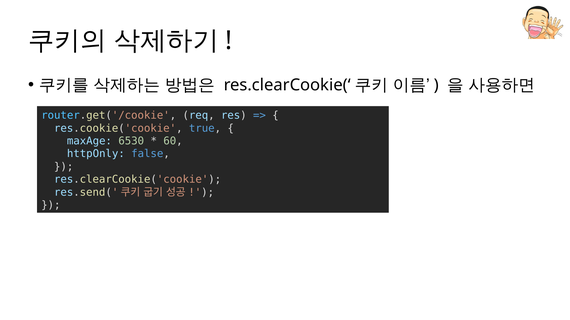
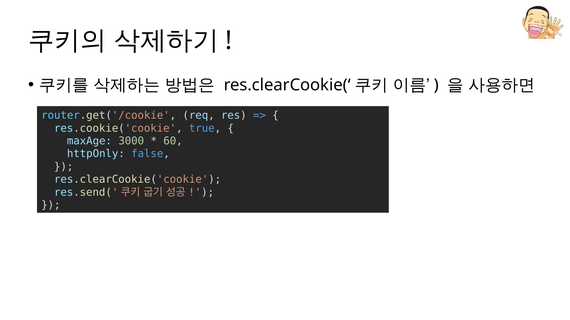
6530: 6530 -> 3000 (131, 141)
